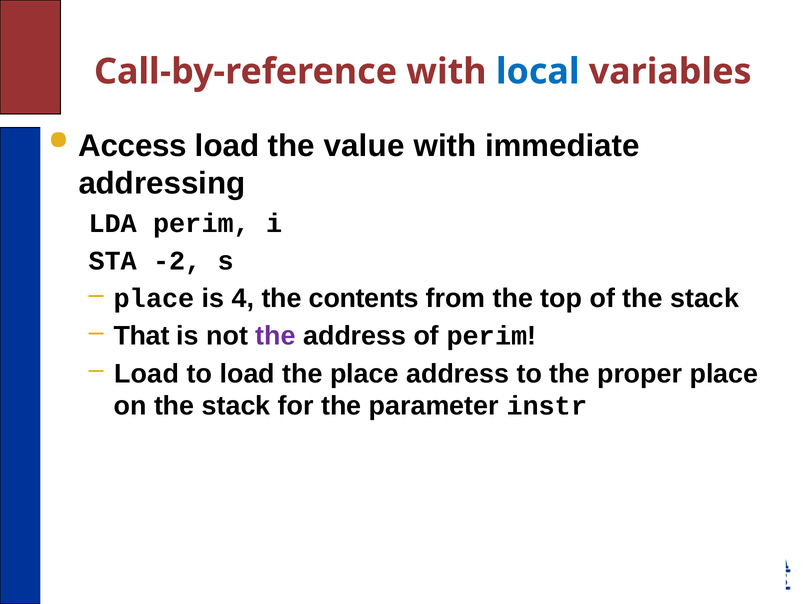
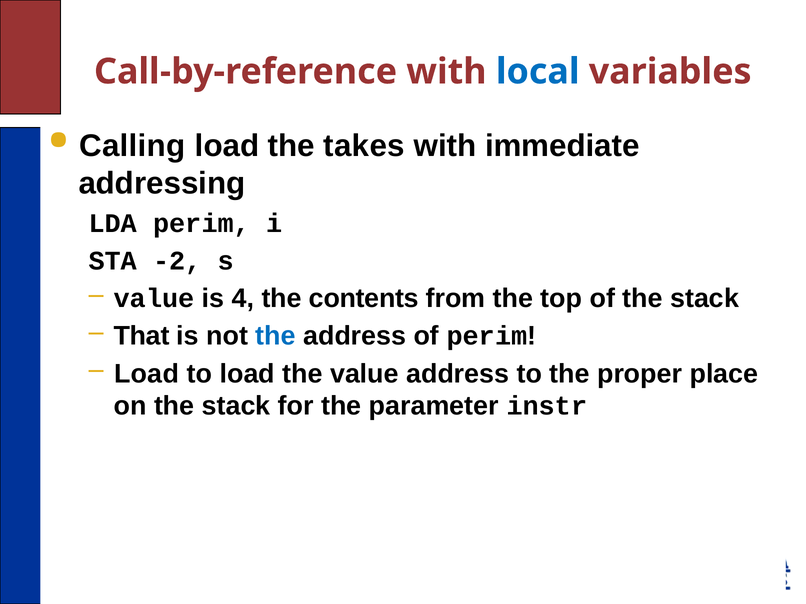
Access: Access -> Calling (132, 146)
value: value -> takes (364, 146)
place: place -> value (154, 299)
the colour: purple -> blue (276, 336)
the place: place -> value (364, 374)
